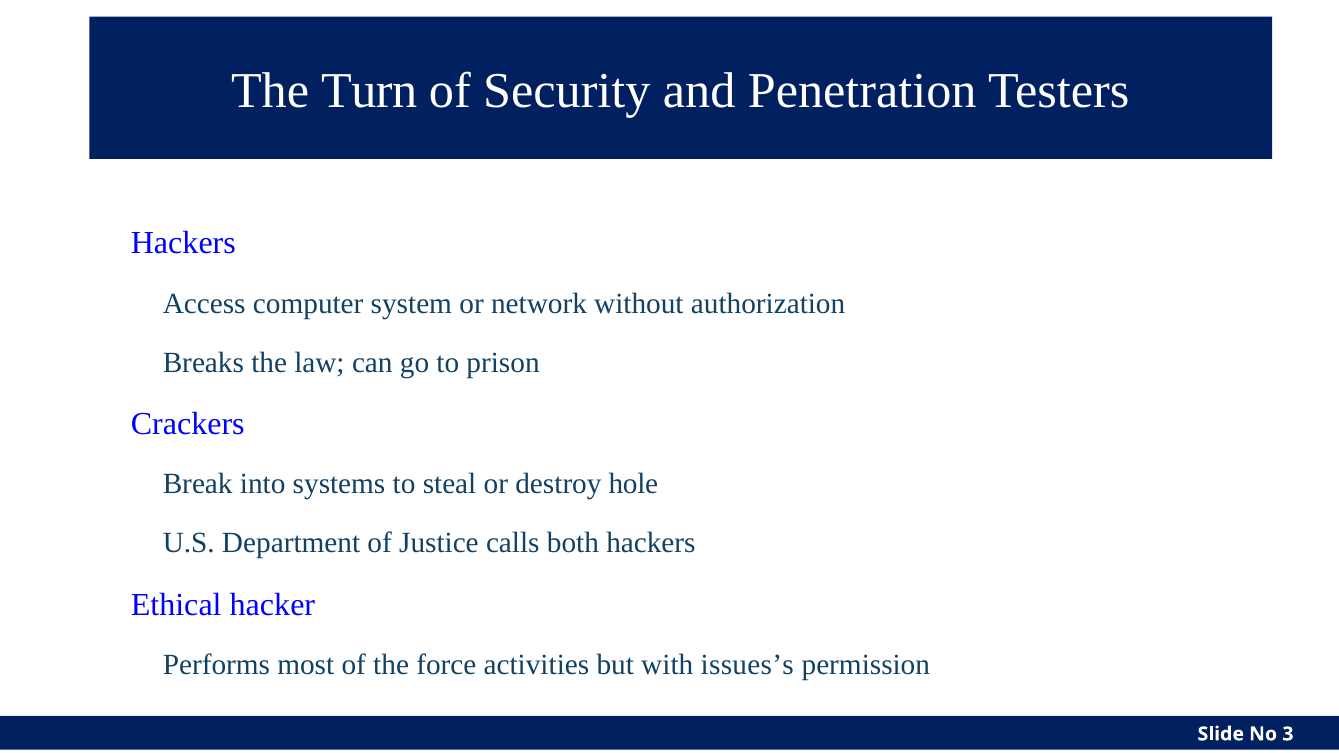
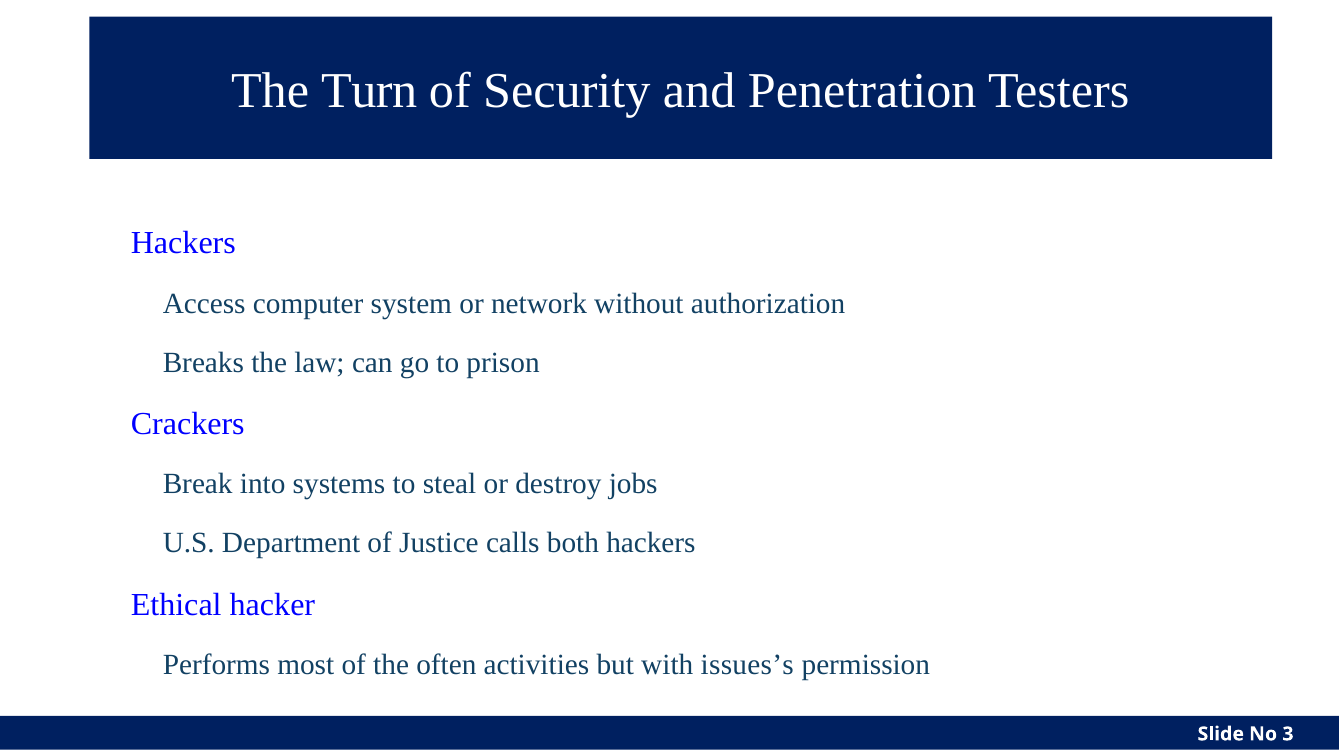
hole: hole -> jobs (633, 484)
force: force -> often (446, 665)
